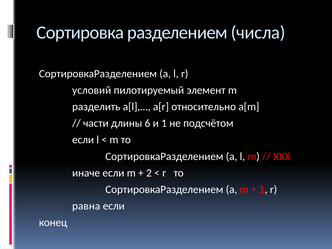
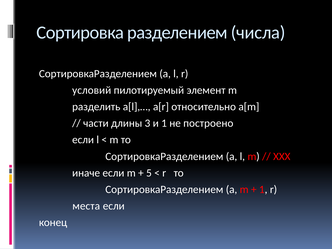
6: 6 -> 3 (147, 123)
подсчётом: подсчётом -> построено (208, 123)
2: 2 -> 5 (149, 173)
равна: равна -> места (86, 206)
